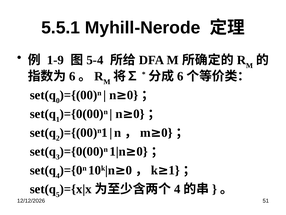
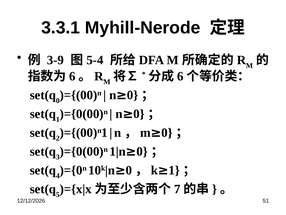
5.5.1: 5.5.1 -> 3.3.1 (61, 28)
1-9: 1-9 -> 3-9 (55, 60)
4: 4 -> 7 (177, 189)
